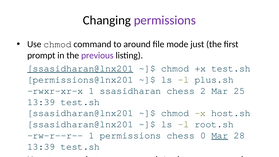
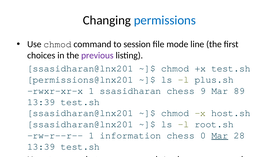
permissions colour: purple -> blue (165, 20)
around: around -> session (137, 44)
mode just: just -> line (197, 44)
prompt: prompt -> choices (41, 55)
ssasidharan@lnx201 underline: present -> none (80, 68)
2: 2 -> 9 (203, 91)
25: 25 -> 89 (239, 91)
1 permissions: permissions -> information (130, 135)
